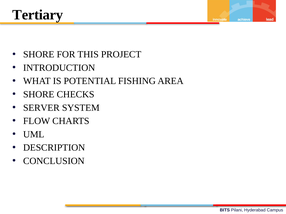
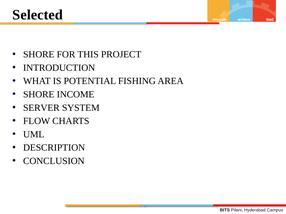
Tertiary: Tertiary -> Selected (38, 15)
CHECKS: CHECKS -> INCOME (76, 95)
